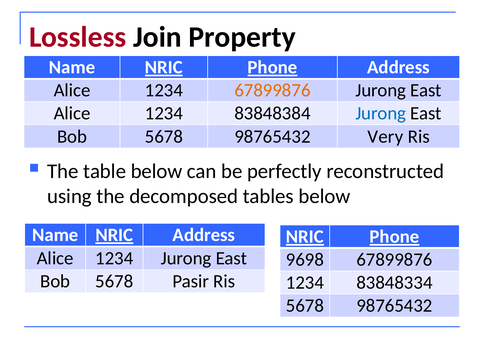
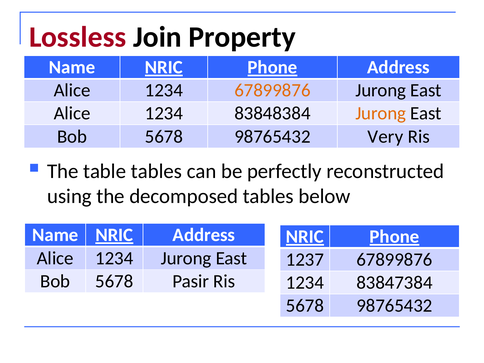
Jurong colour: blue -> orange (381, 113)
table below: below -> tables (156, 171)
9698: 9698 -> 1237 (305, 260)
83848334: 83848334 -> 83847384 (394, 283)
